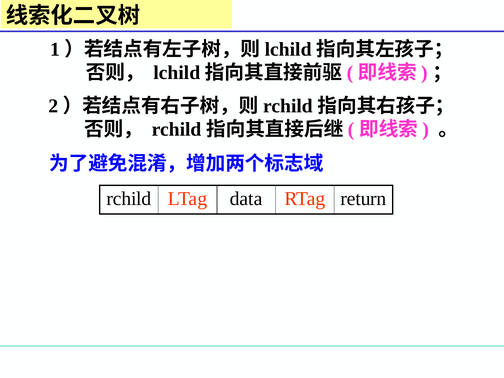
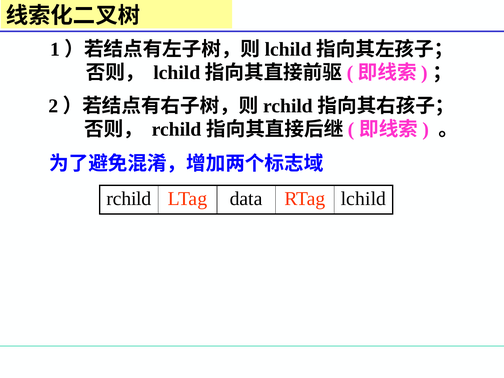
RTag return: return -> lchild (363, 199)
